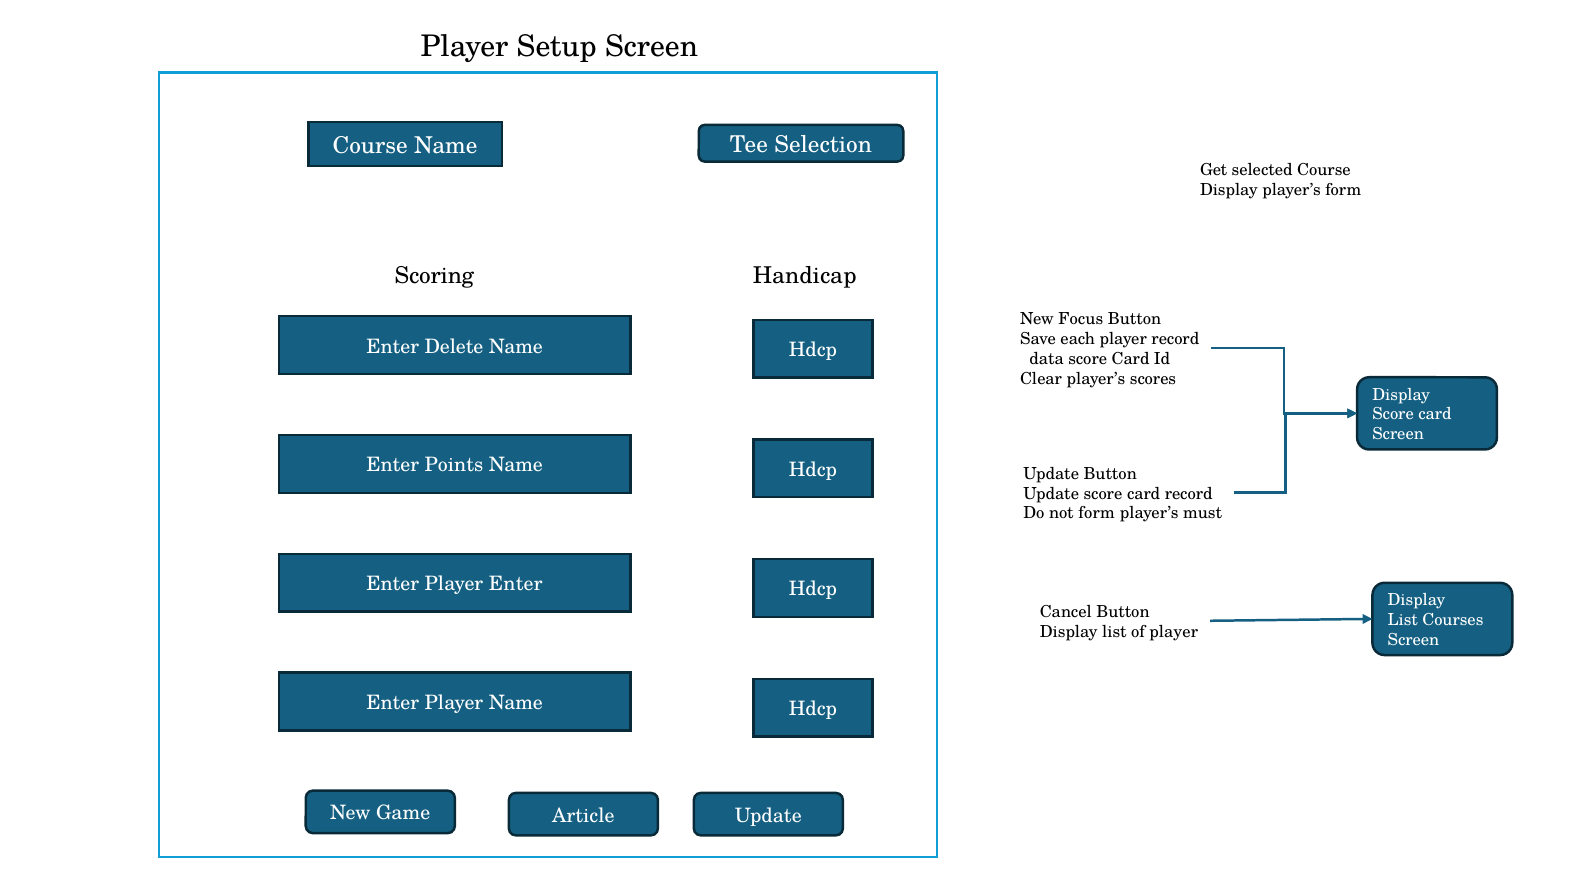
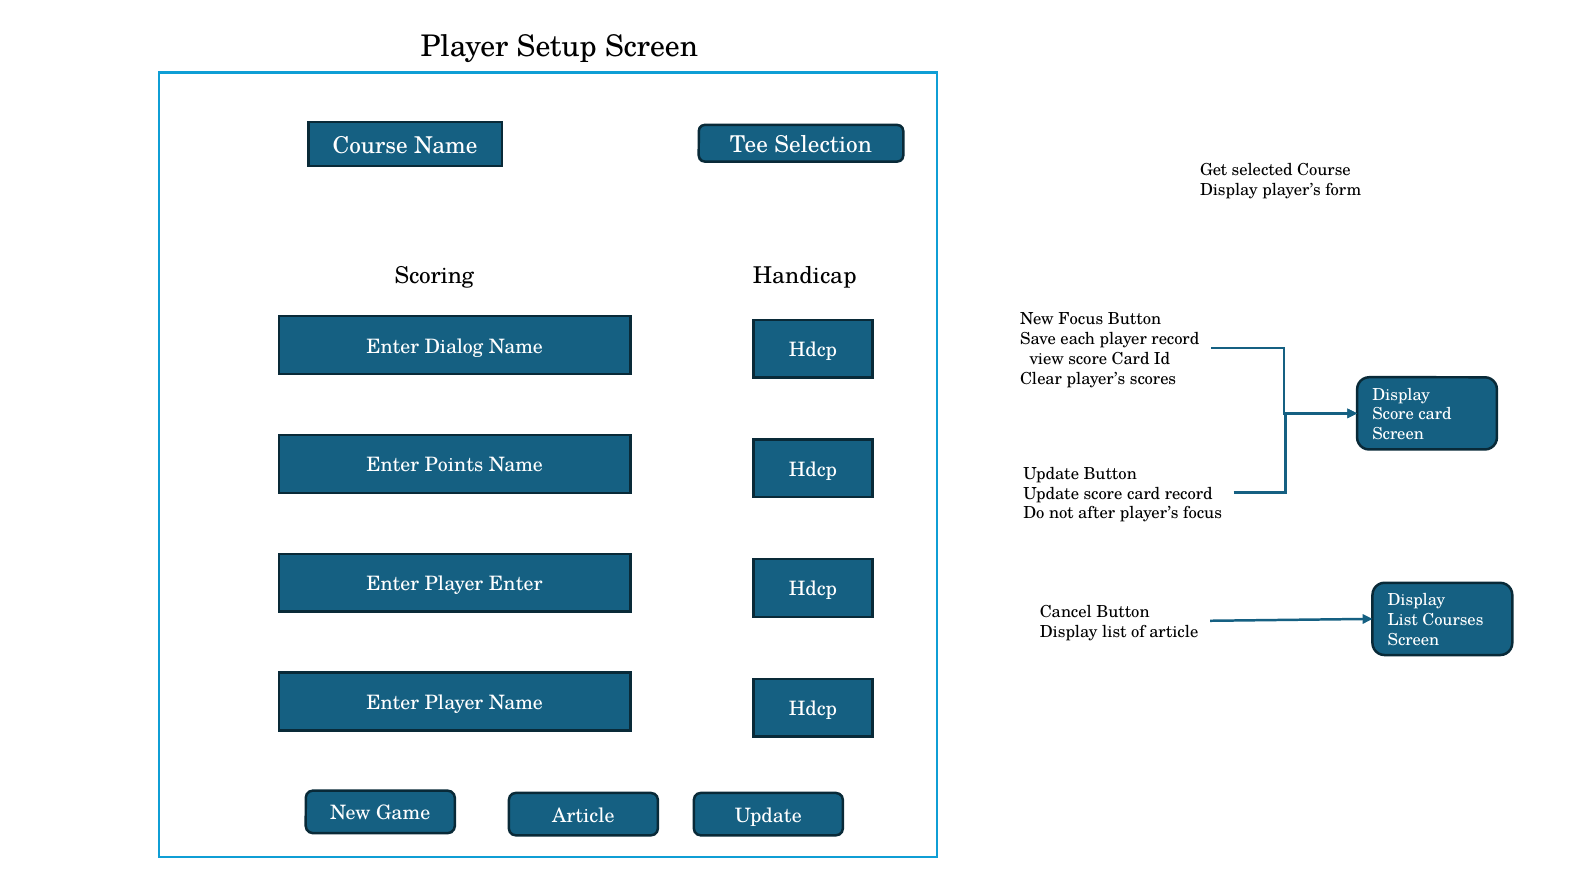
Delete: Delete -> Dialog (454, 347)
data: data -> view (1047, 359)
not form: form -> after (1097, 514)
player’s must: must -> focus (1203, 514)
of player: player -> article (1174, 632)
